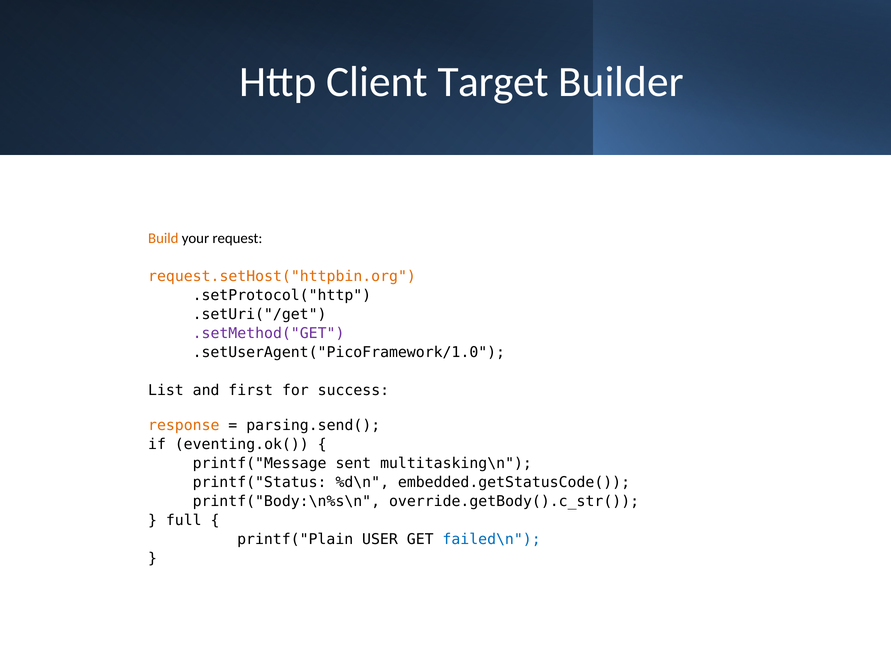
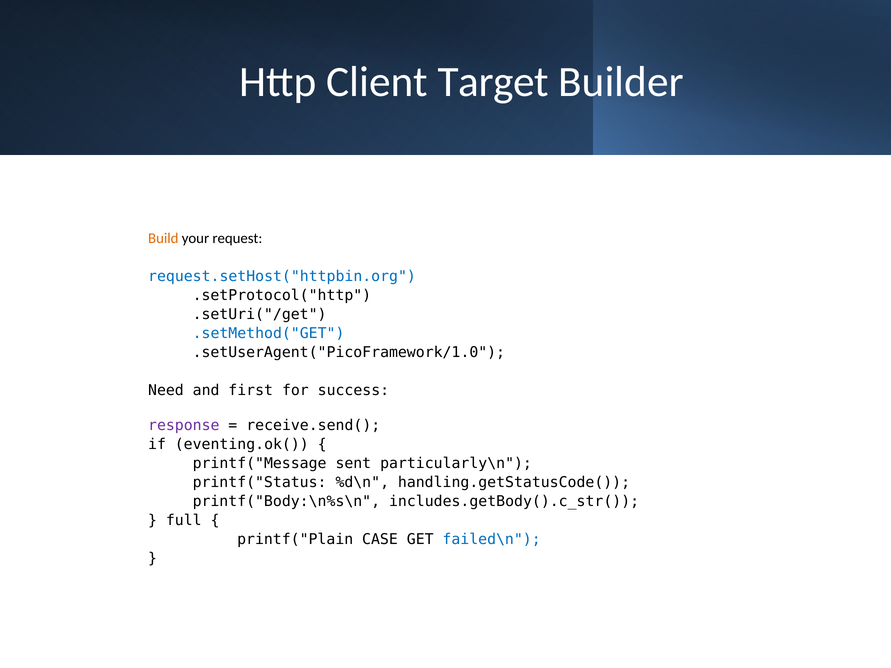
request.setHost("httpbin.org colour: orange -> blue (282, 276)
.setMethod("GET colour: purple -> blue (269, 333)
List: List -> Need (166, 390)
response colour: orange -> purple (184, 425)
parsing.send(: parsing.send( -> receive.send( (313, 425)
multitasking\n: multitasking\n -> particularly\n (456, 463)
embedded.getStatusCode(: embedded.getStatusCode( -> handling.getStatusCode( (514, 482)
override.getBody().c_str(: override.getBody().c_str( -> includes.getBody().c_str( (514, 501)
USER: USER -> CASE (380, 539)
